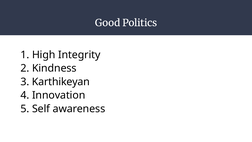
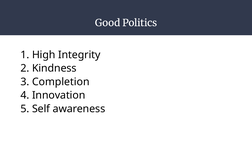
Karthikeyan: Karthikeyan -> Completion (61, 82)
